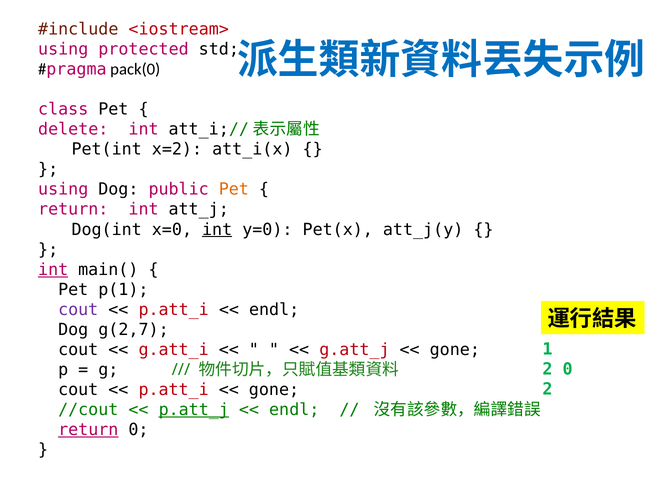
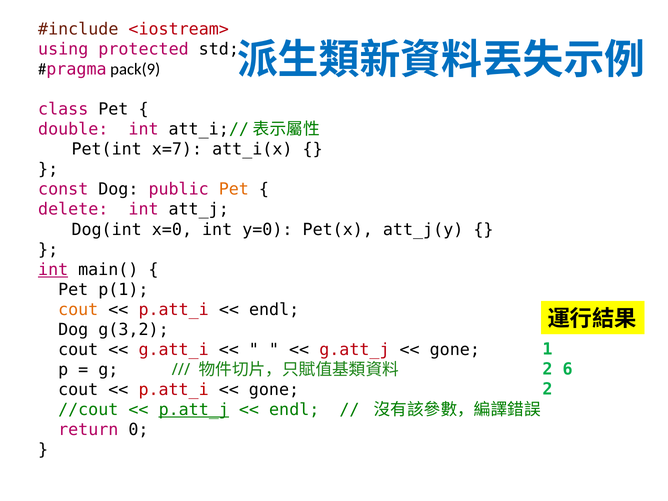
pack(0: pack(0 -> pack(9 (135, 69)
delete: delete -> double (73, 129)
x=2: x=2 -> x=7 (177, 149)
using: using -> const (63, 189)
return: return -> delete (73, 209)
int underline: present -> none (217, 229)
cout colour: purple -> orange (78, 310)
g(2,7: g(2,7 -> g(3,2 (133, 330)
2 0: 0 -> 6 (568, 369)
return underline: present -> none (88, 430)
